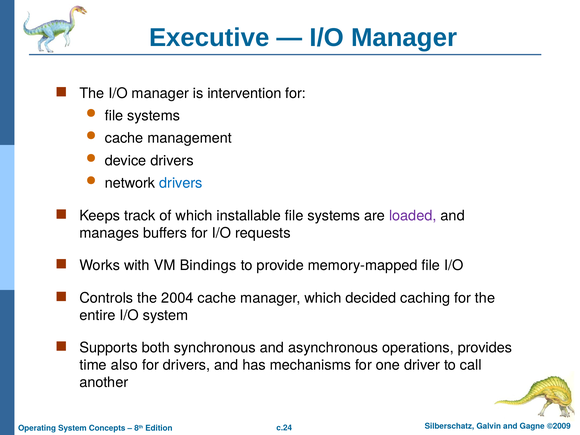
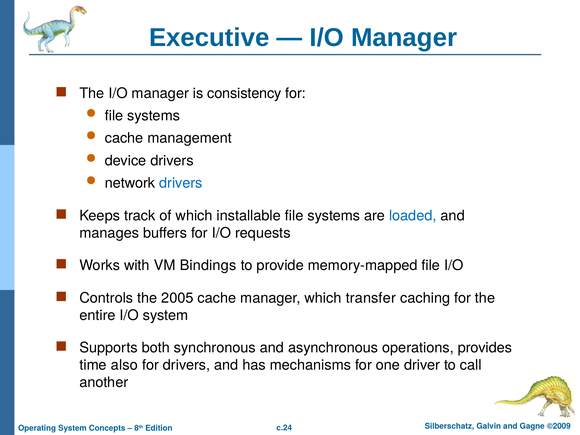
intervention: intervention -> consistency (244, 93)
loaded colour: purple -> blue (413, 216)
2004: 2004 -> 2005 (177, 298)
decided: decided -> transfer (371, 298)
